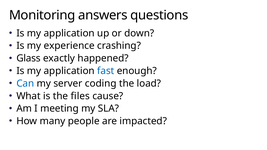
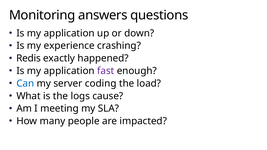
Glass: Glass -> Redis (29, 58)
fast colour: blue -> purple (106, 71)
files: files -> logs (80, 96)
